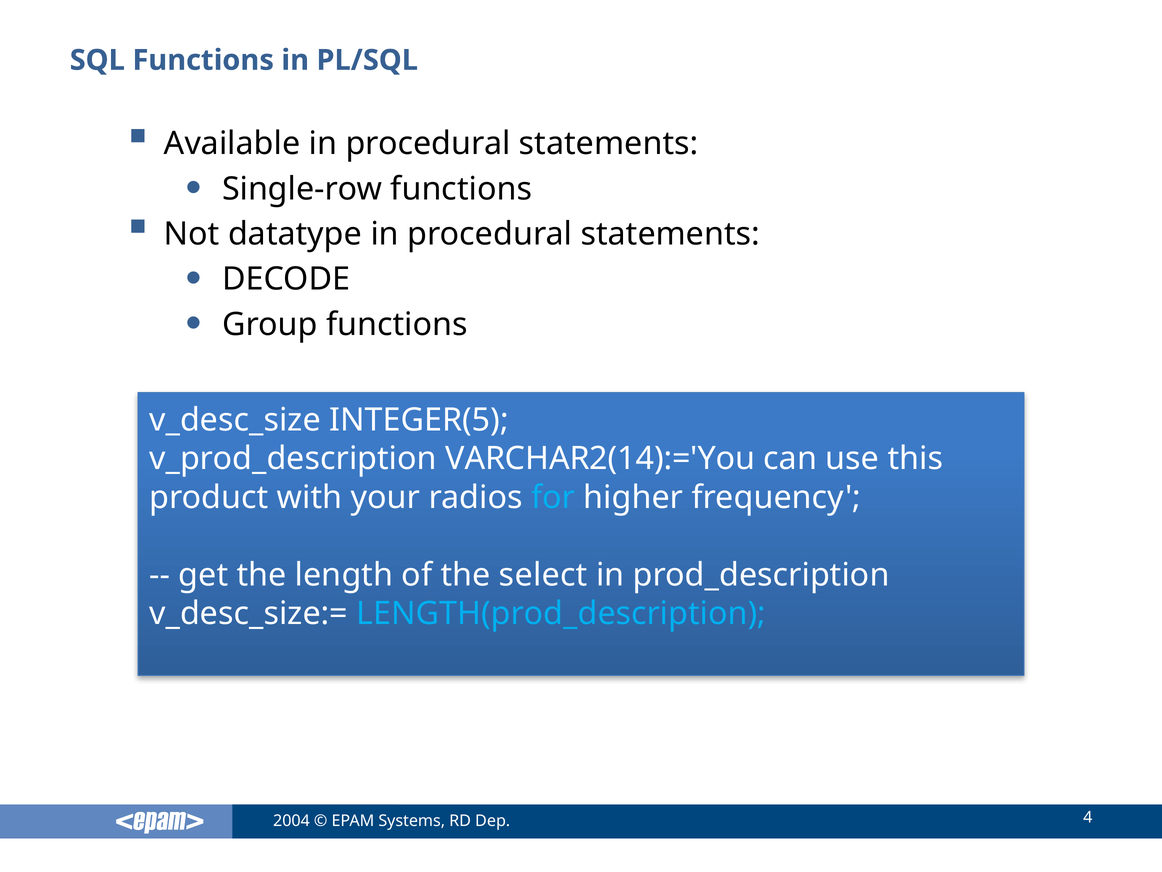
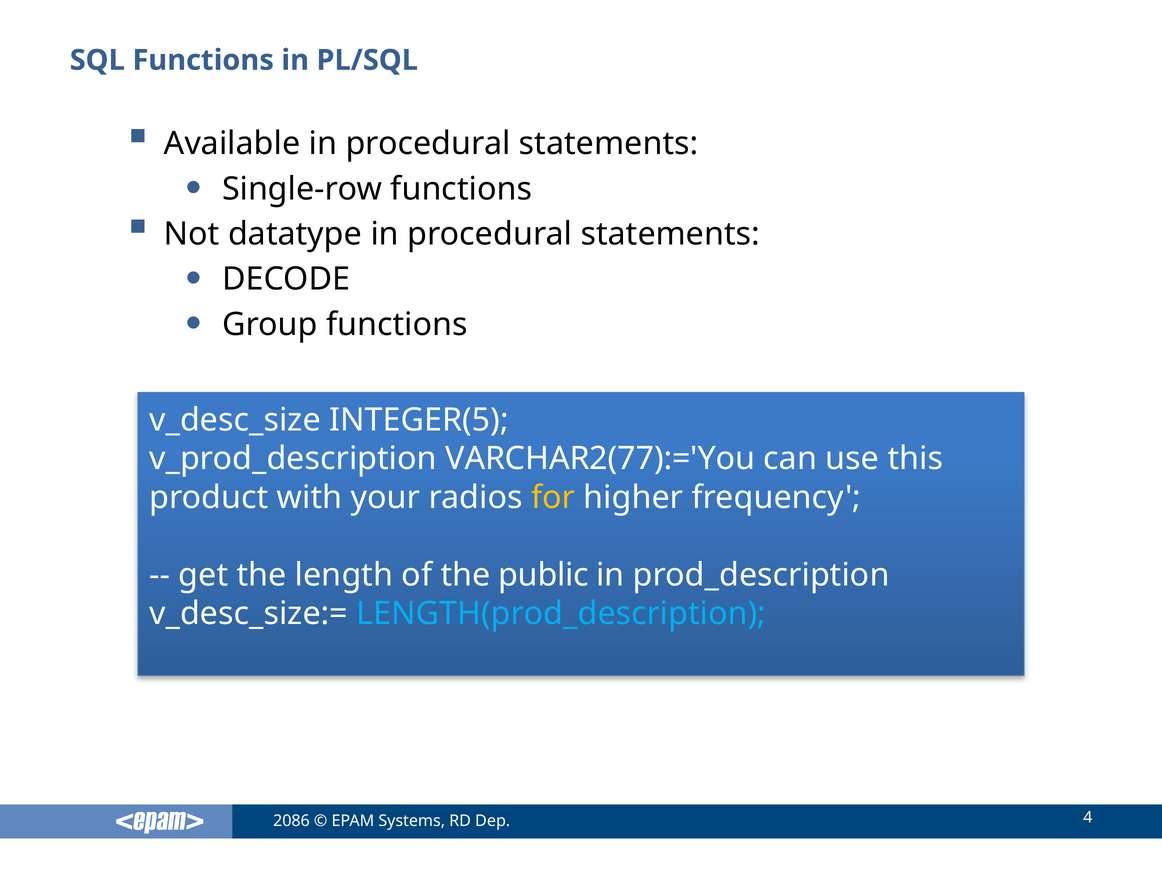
VARCHAR2(14):='You: VARCHAR2(14):='You -> VARCHAR2(77):='You (600, 458)
for colour: light blue -> yellow (553, 497)
select: select -> public (543, 575)
2004: 2004 -> 2086 (291, 821)
